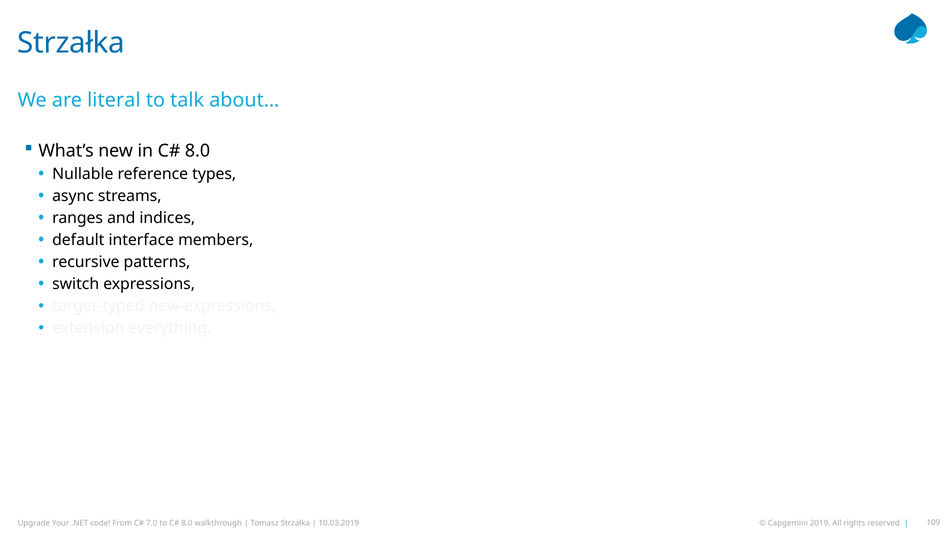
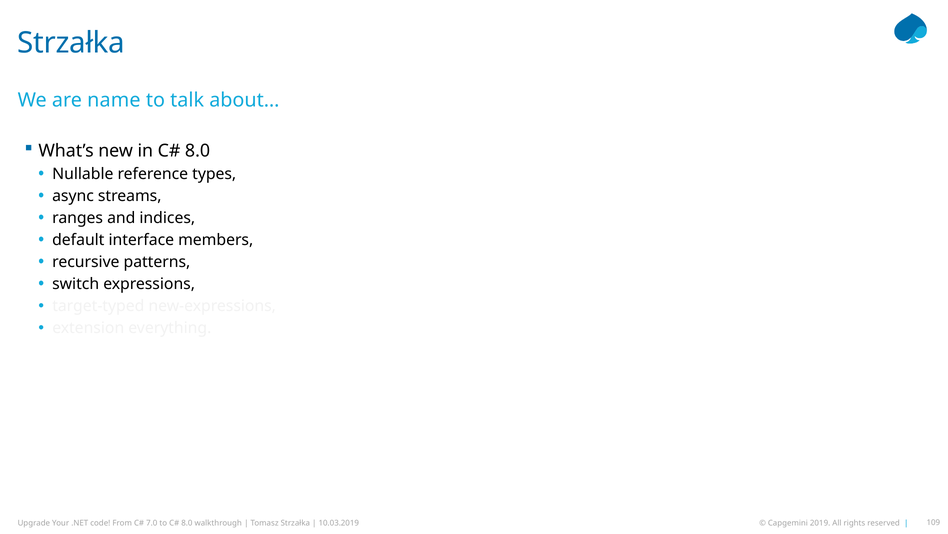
literal: literal -> name (114, 100)
